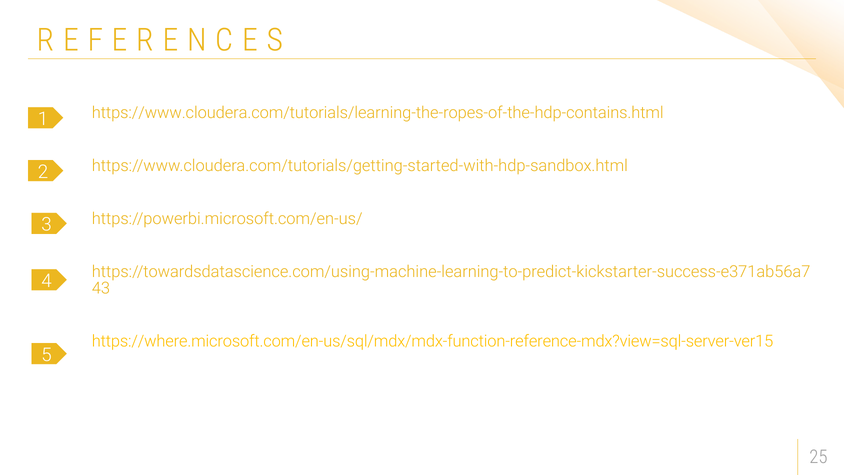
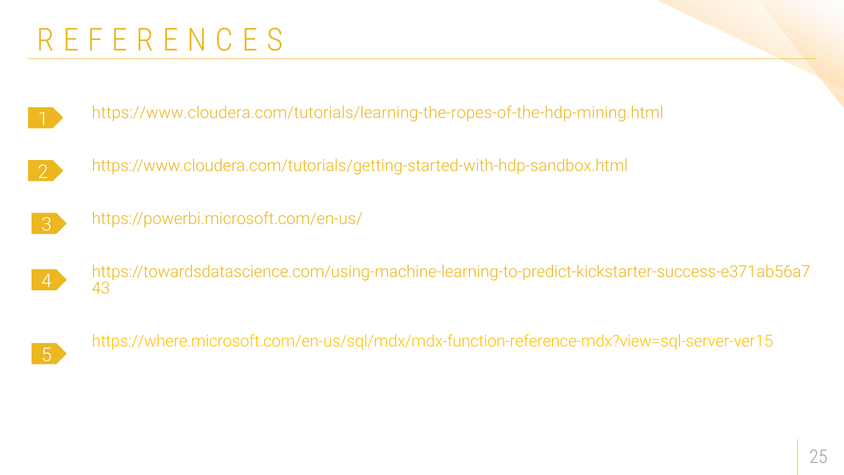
https://www.cloudera.com/tutorials/learning-the-ropes-of-the-hdp-contains.html: https://www.cloudera.com/tutorials/learning-the-ropes-of-the-hdp-contains.html -> https://www.cloudera.com/tutorials/learning-the-ropes-of-the-hdp-mining.html (378, 113)
